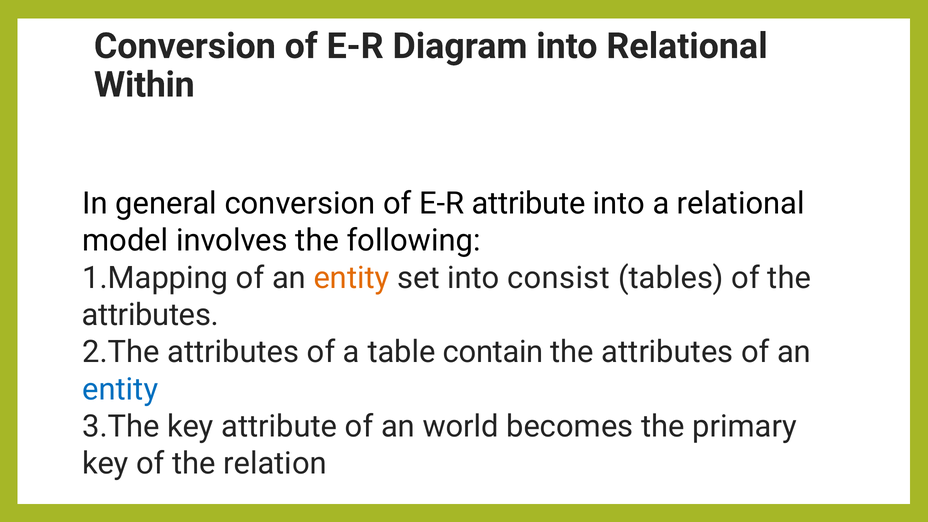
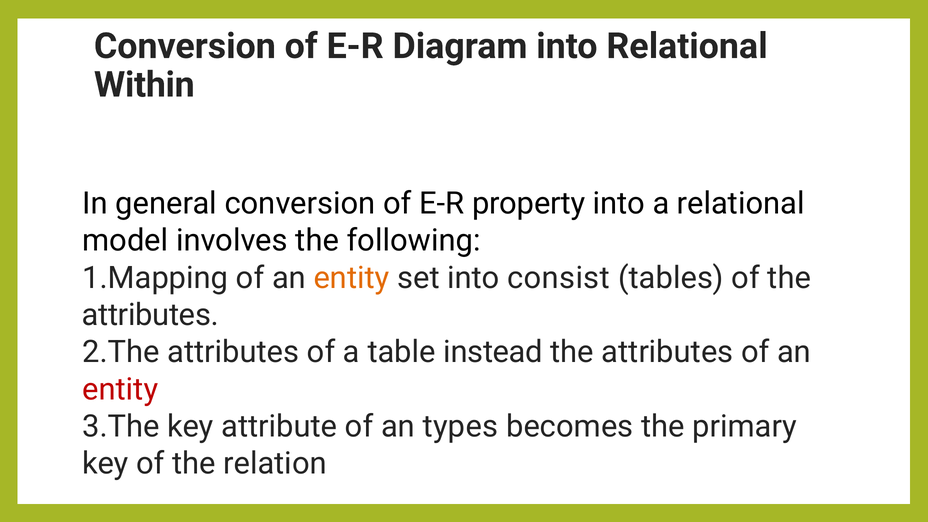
E-R attribute: attribute -> property (529, 204)
contain: contain -> instead (493, 352)
entity colour: blue -> red (120, 389)
world: world -> types (460, 426)
